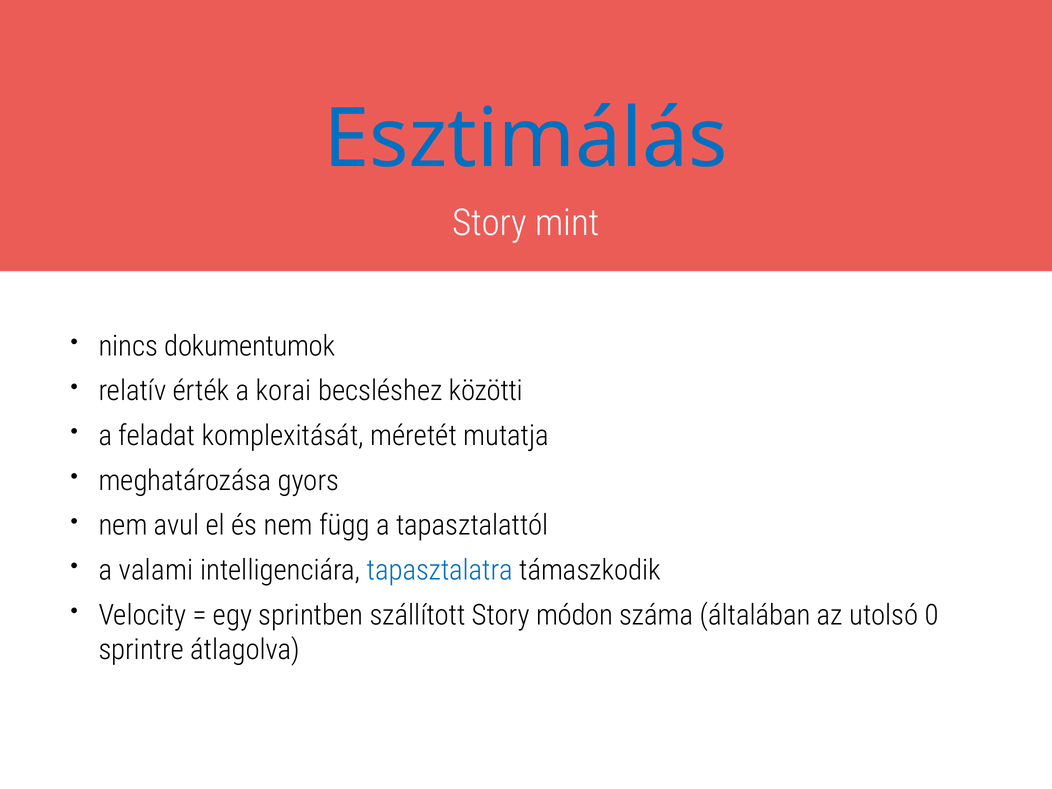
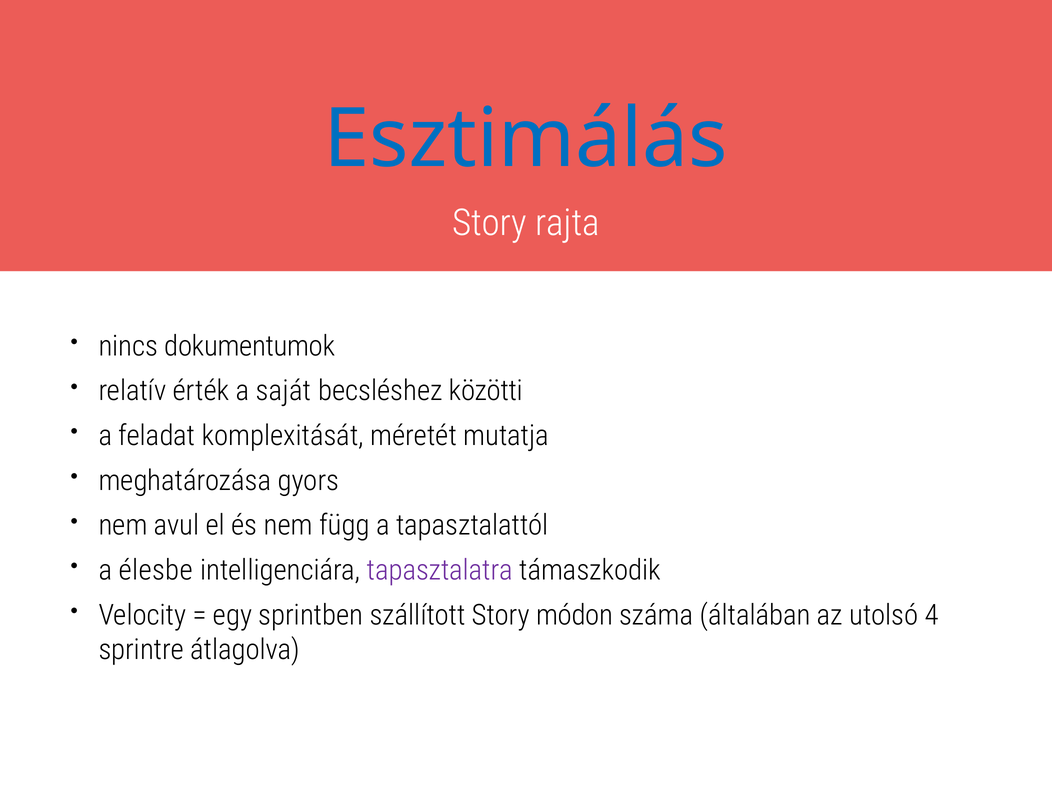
mint: mint -> rajta (567, 223)
korai: korai -> saját (284, 391)
valami: valami -> élesbe (156, 570)
tapasztalatra colour: blue -> purple (440, 570)
0: 0 -> 4 (932, 615)
